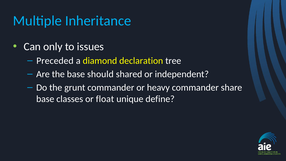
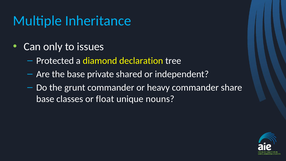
Preceded: Preceded -> Protected (55, 61)
should: should -> private (100, 74)
define: define -> nouns (160, 99)
